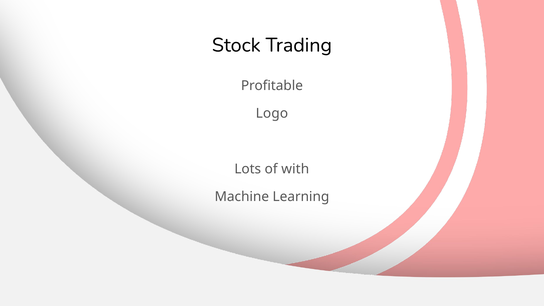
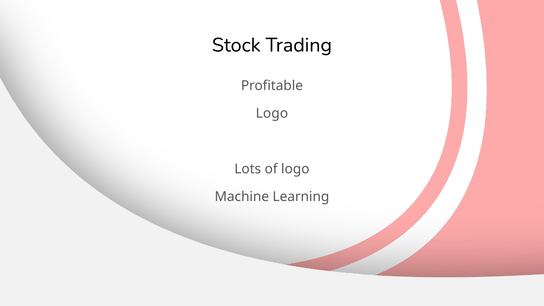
of with: with -> logo (295, 169)
